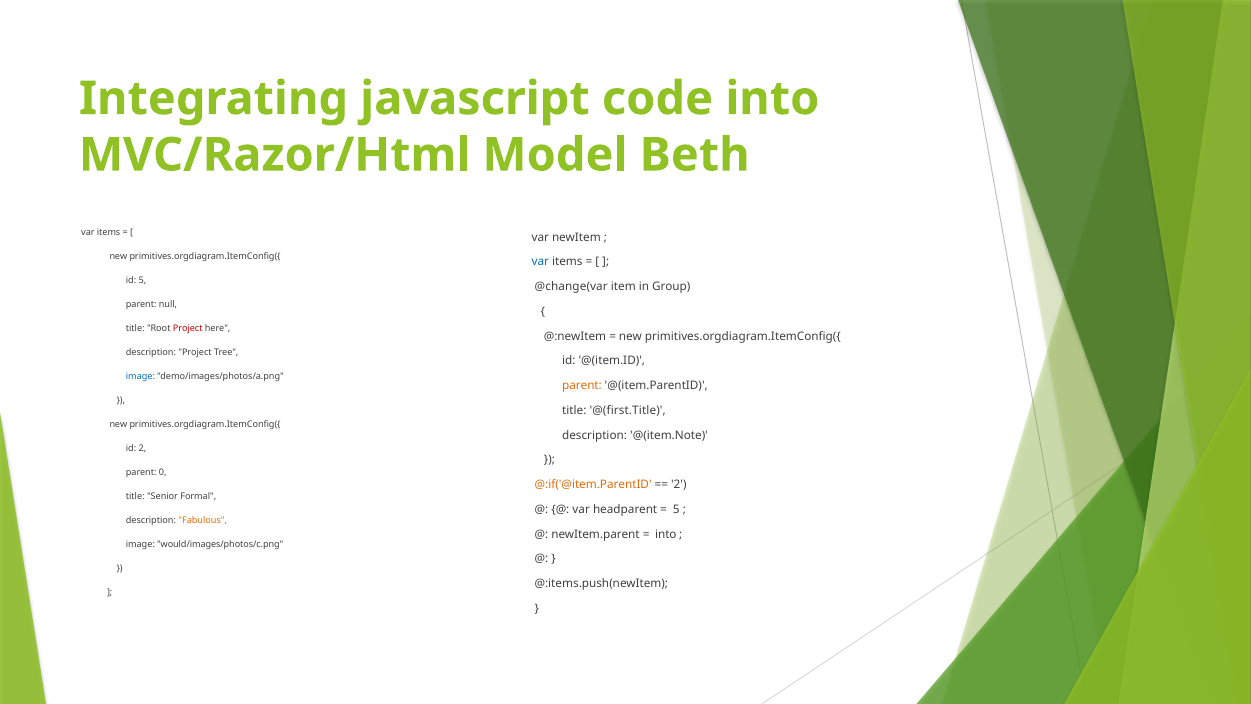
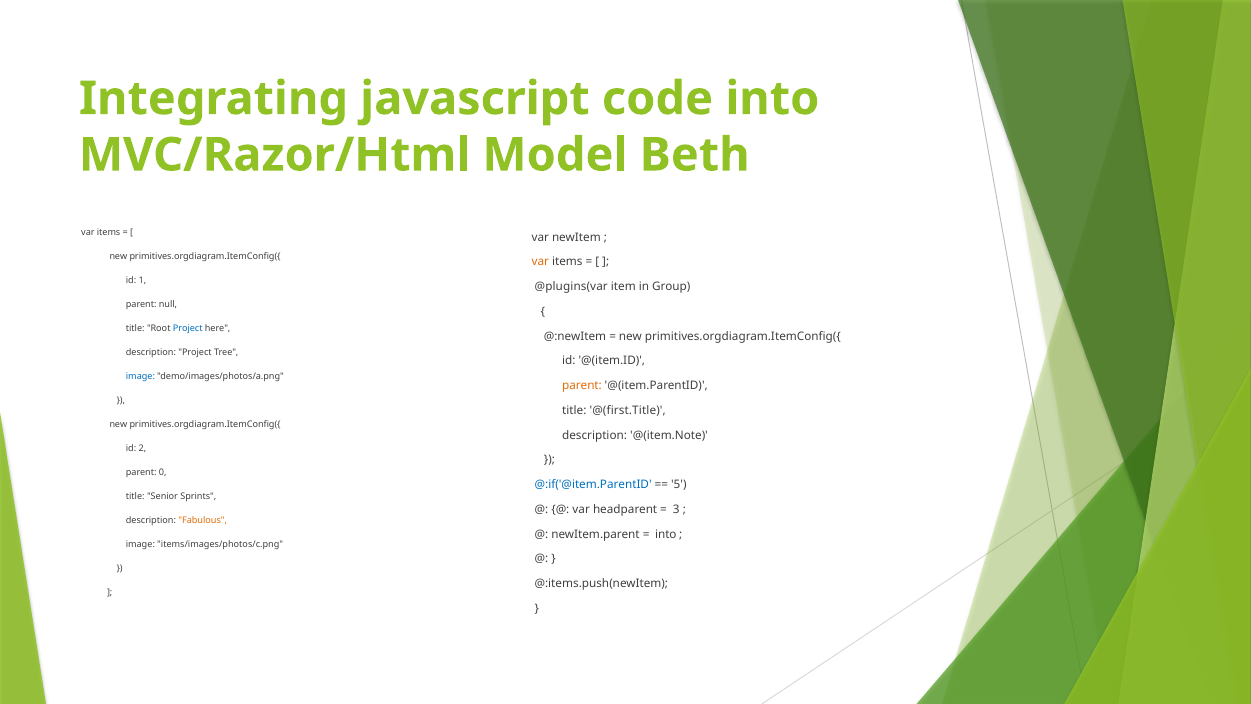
var colour: blue -> orange (540, 262)
id 5: 5 -> 1 (142, 280)
@change(var: @change(var -> @plugins(var (571, 287)
Project colour: red -> blue (188, 328)
@:if('@item.ParentID colour: orange -> blue (593, 485)
2: 2 -> 5 (679, 485)
Formal: Formal -> Sprints (198, 496)
5: 5 -> 3 (676, 509)
would/images/photos/c.png: would/images/photos/c.png -> items/images/photos/c.png (220, 544)
